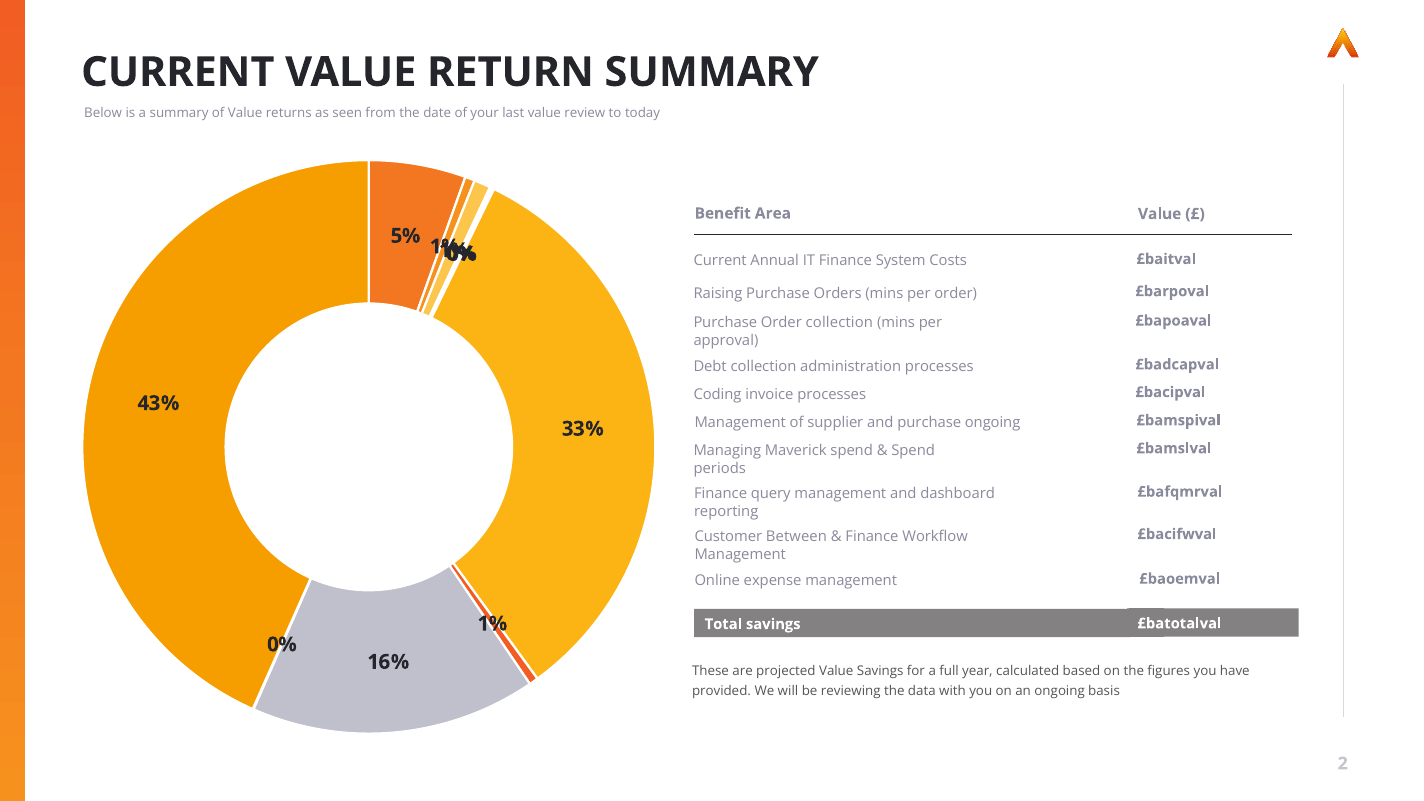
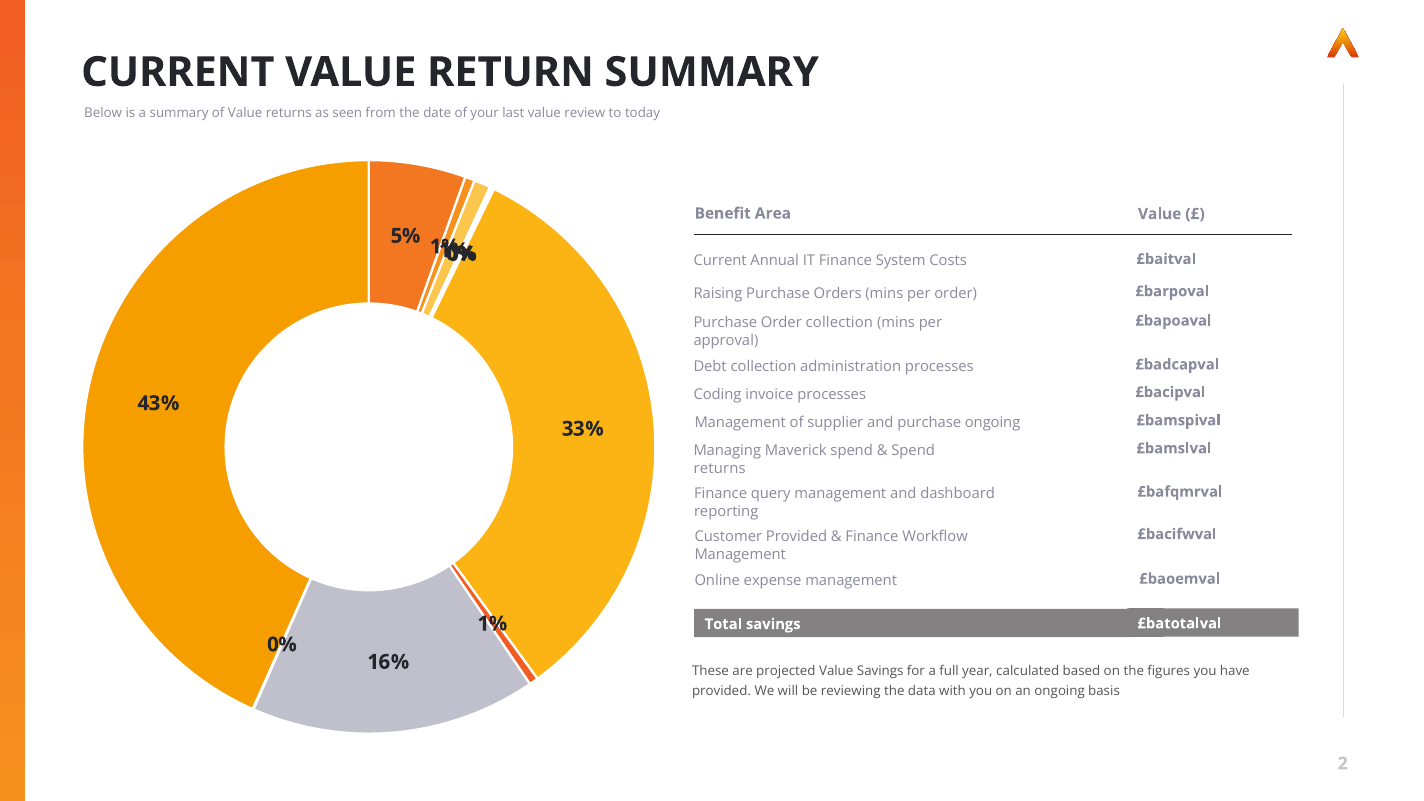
periods: periods -> returns (720, 468)
Customer Between: Between -> Provided (797, 536)
